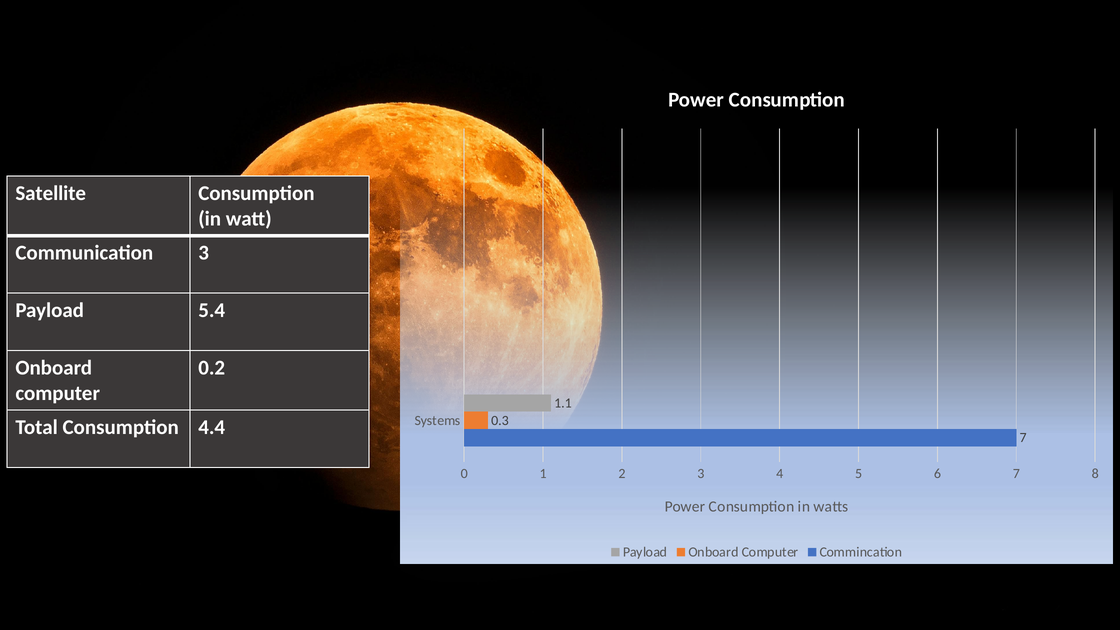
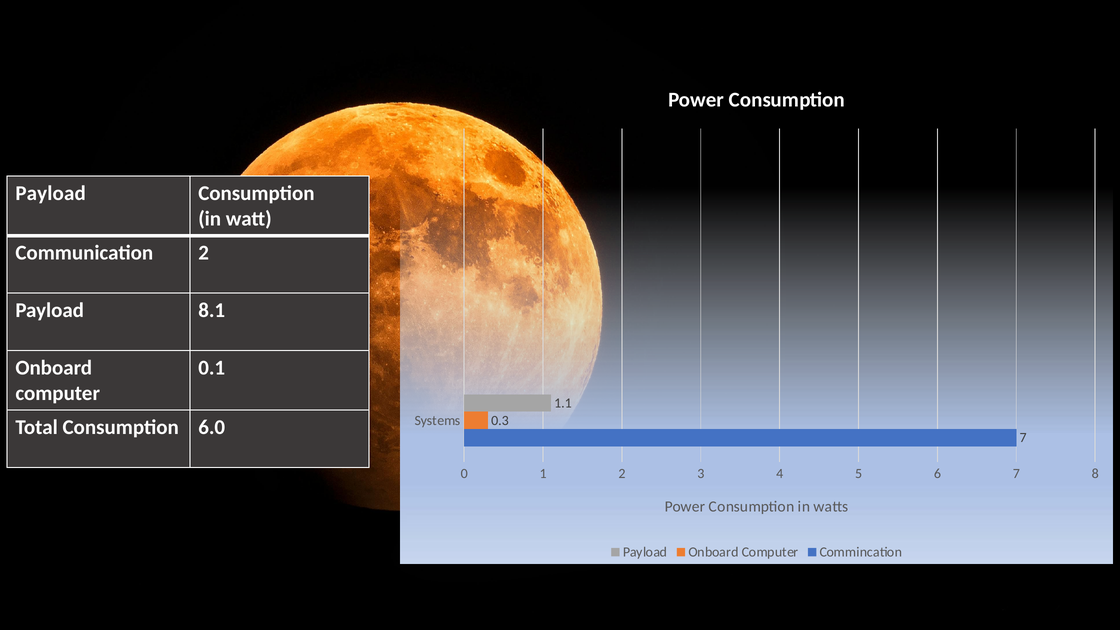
Satellite: Satellite -> Payload (51, 193)
Communication 3: 3 -> 2 (204, 253)
5.4: 5.4 -> 8.1 (212, 310)
0.2: 0.2 -> 0.1 (212, 368)
4.4: 4.4 -> 6.0 (212, 427)
